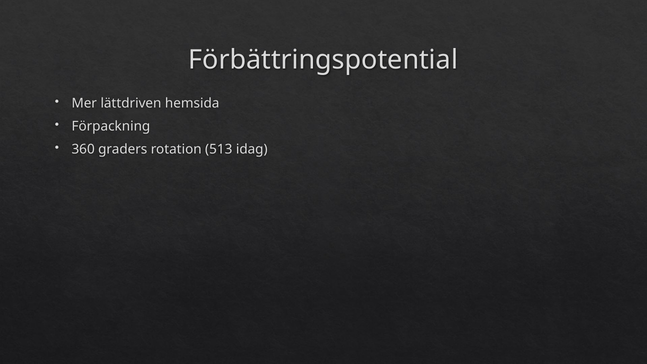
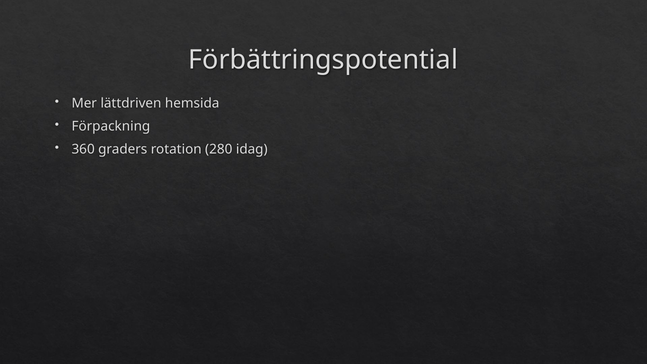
513: 513 -> 280 (219, 149)
